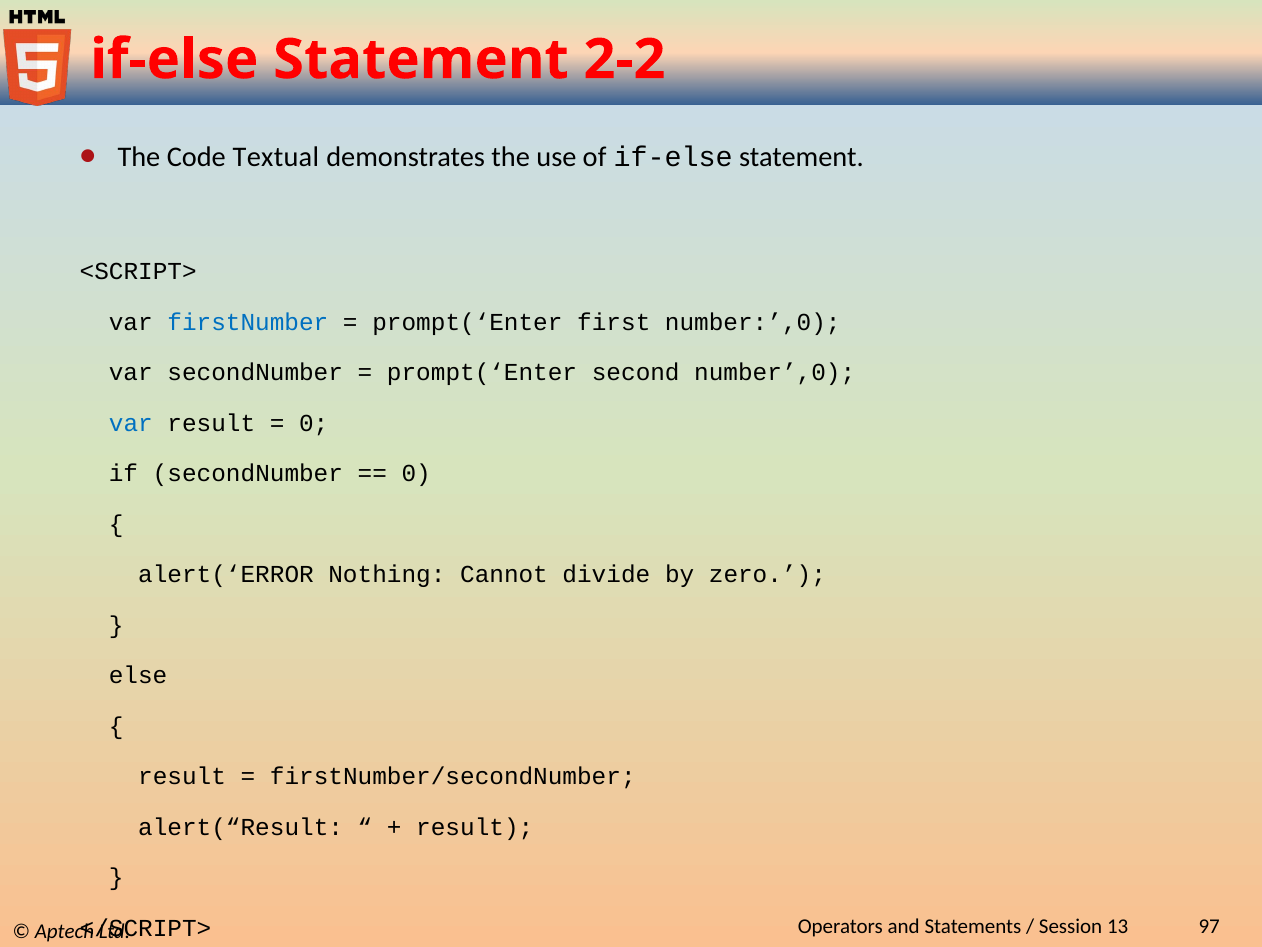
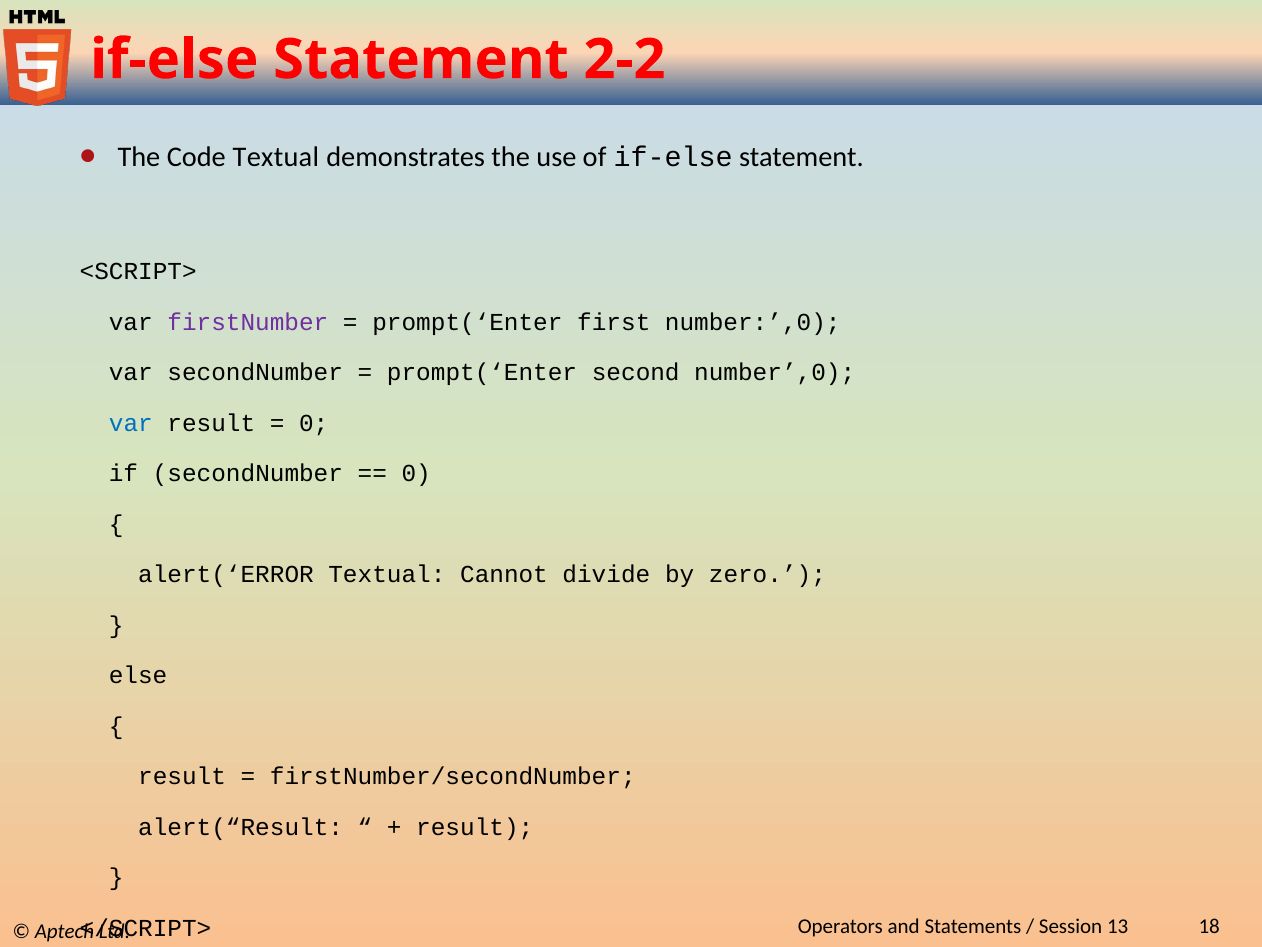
firstNumber colour: blue -> purple (248, 322)
alert(‘ERROR Nothing: Nothing -> Textual (387, 575)
97: 97 -> 18 (1209, 926)
